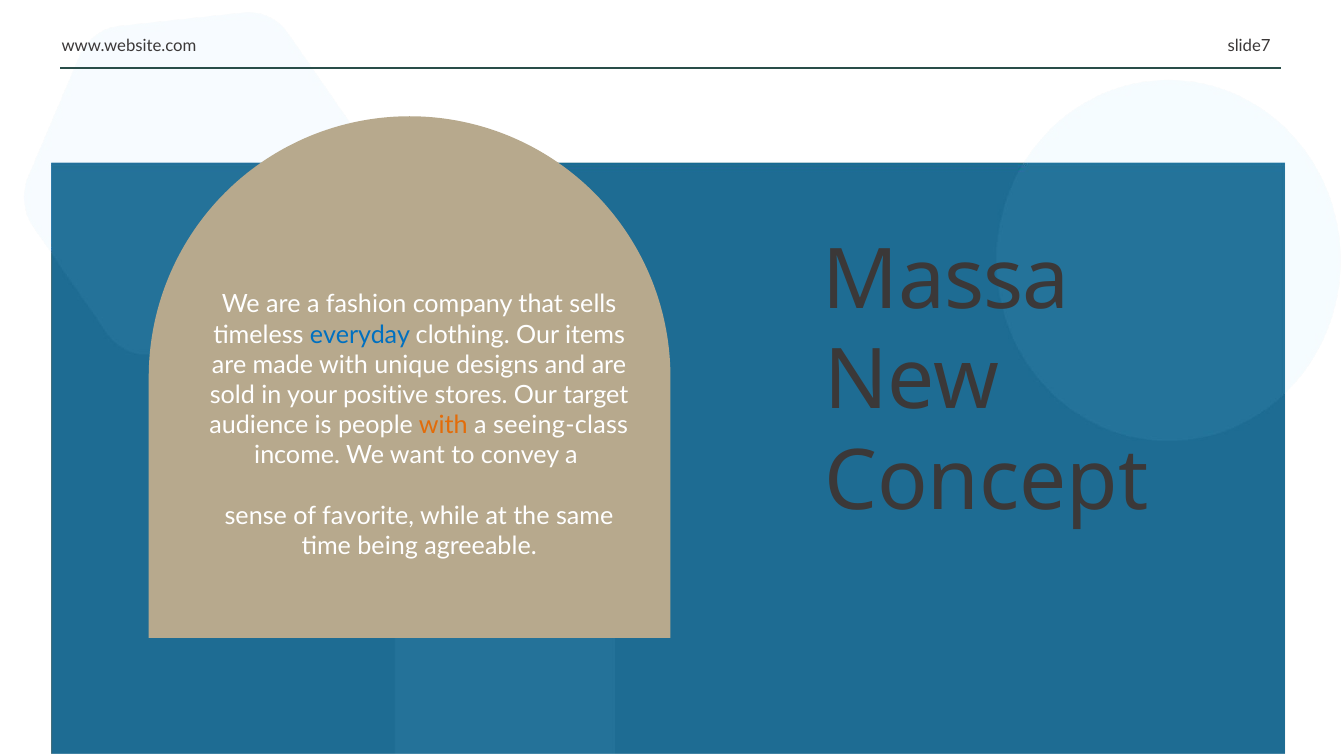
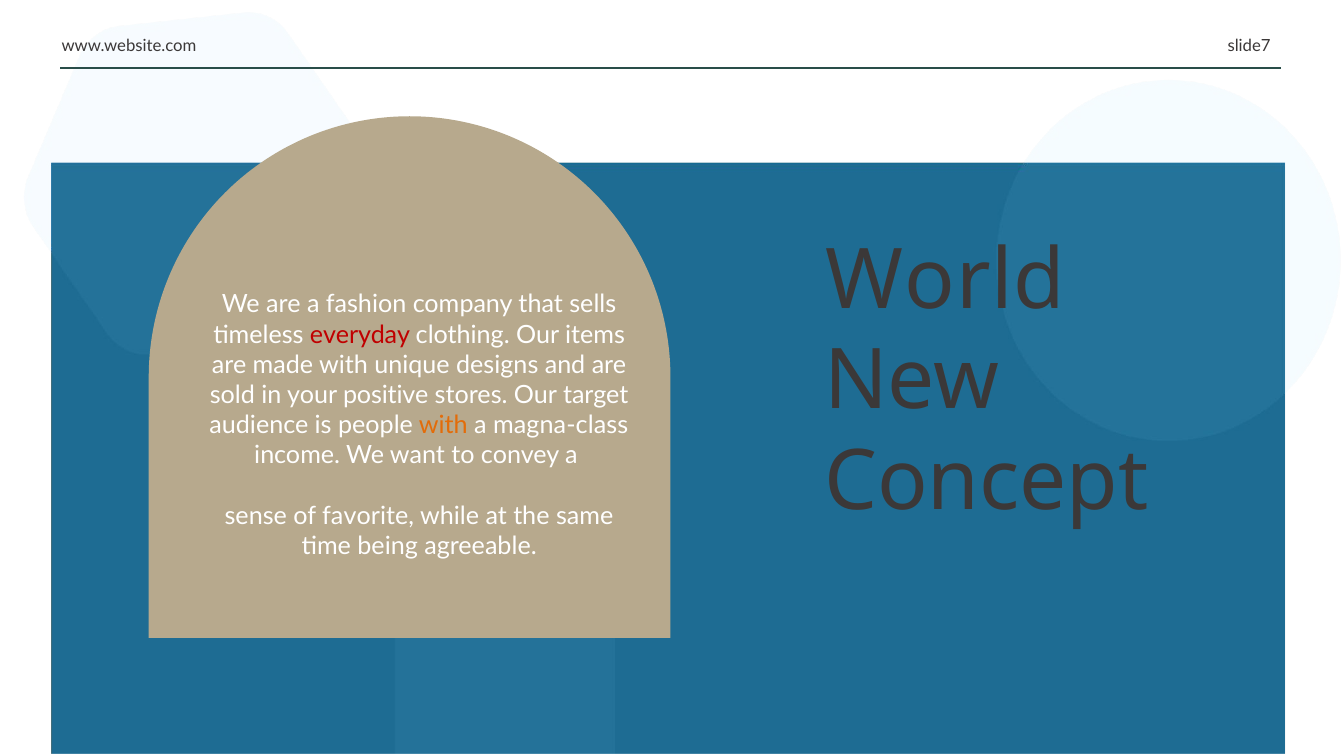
Massa: Massa -> World (946, 281)
everyday colour: blue -> red (360, 335)
seeing-class: seeing-class -> magna-class (561, 425)
